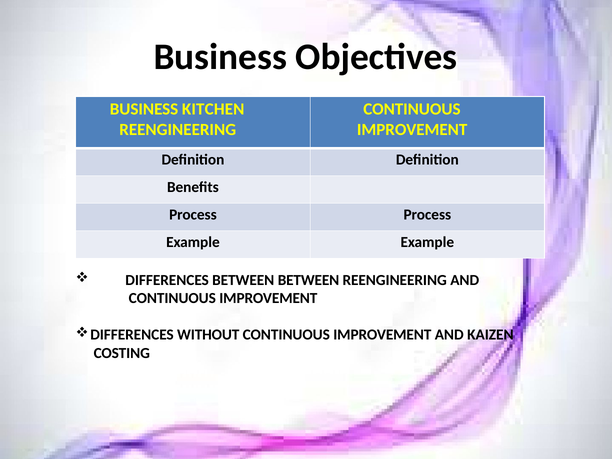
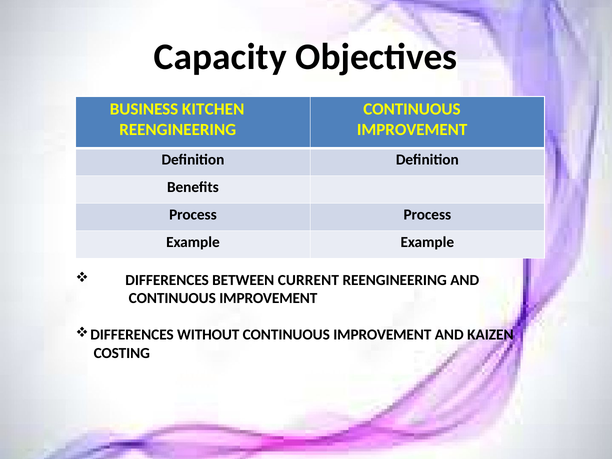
Business: Business -> Capacity (220, 57)
BETWEEN BETWEEN: BETWEEN -> CURRENT (308, 280)
